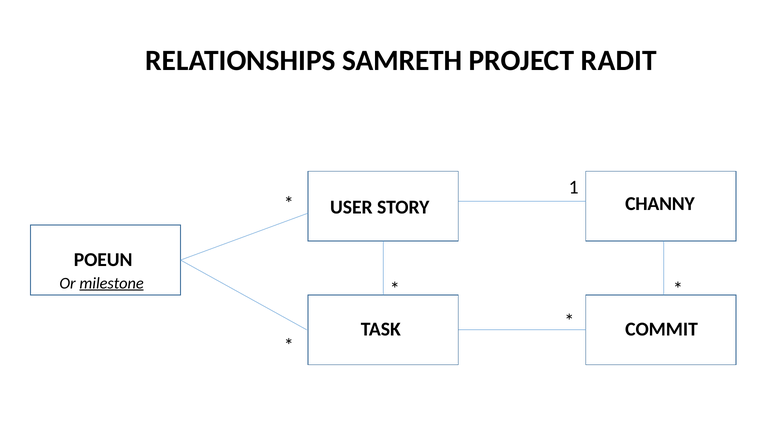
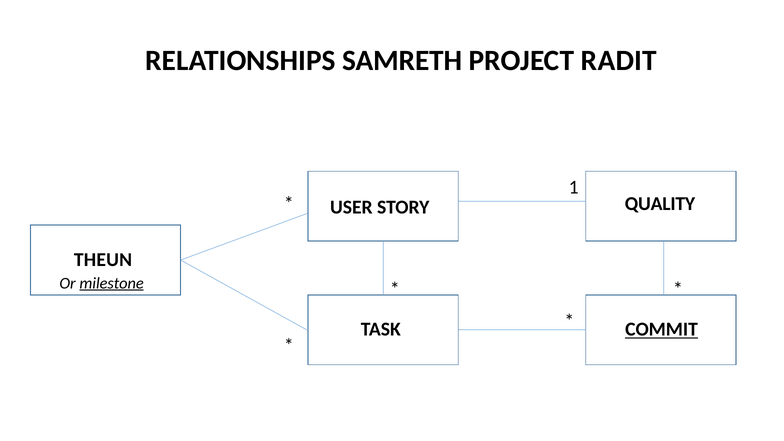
CHANNY: CHANNY -> QUALITY (660, 204)
POEUN: POEUN -> THEUN (103, 260)
COMMIT underline: none -> present (662, 330)
